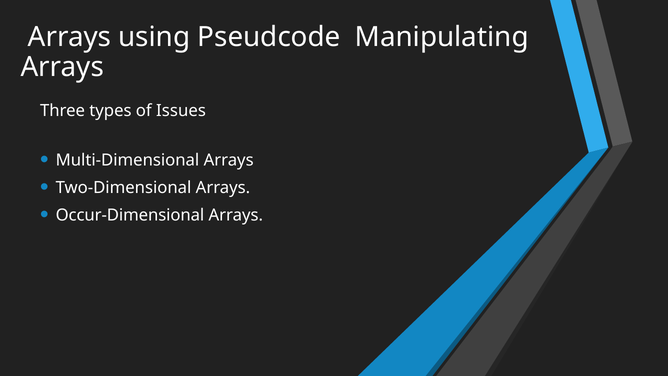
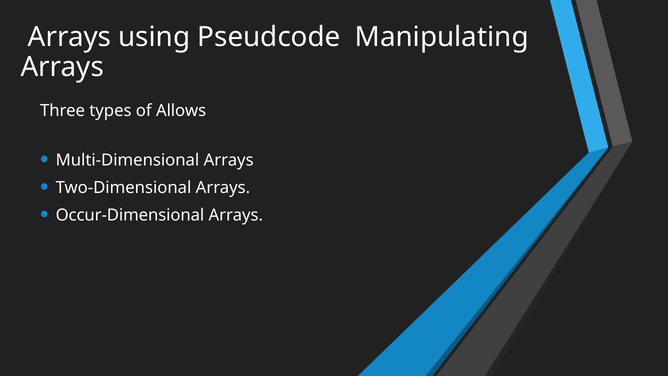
Issues: Issues -> Allows (181, 111)
